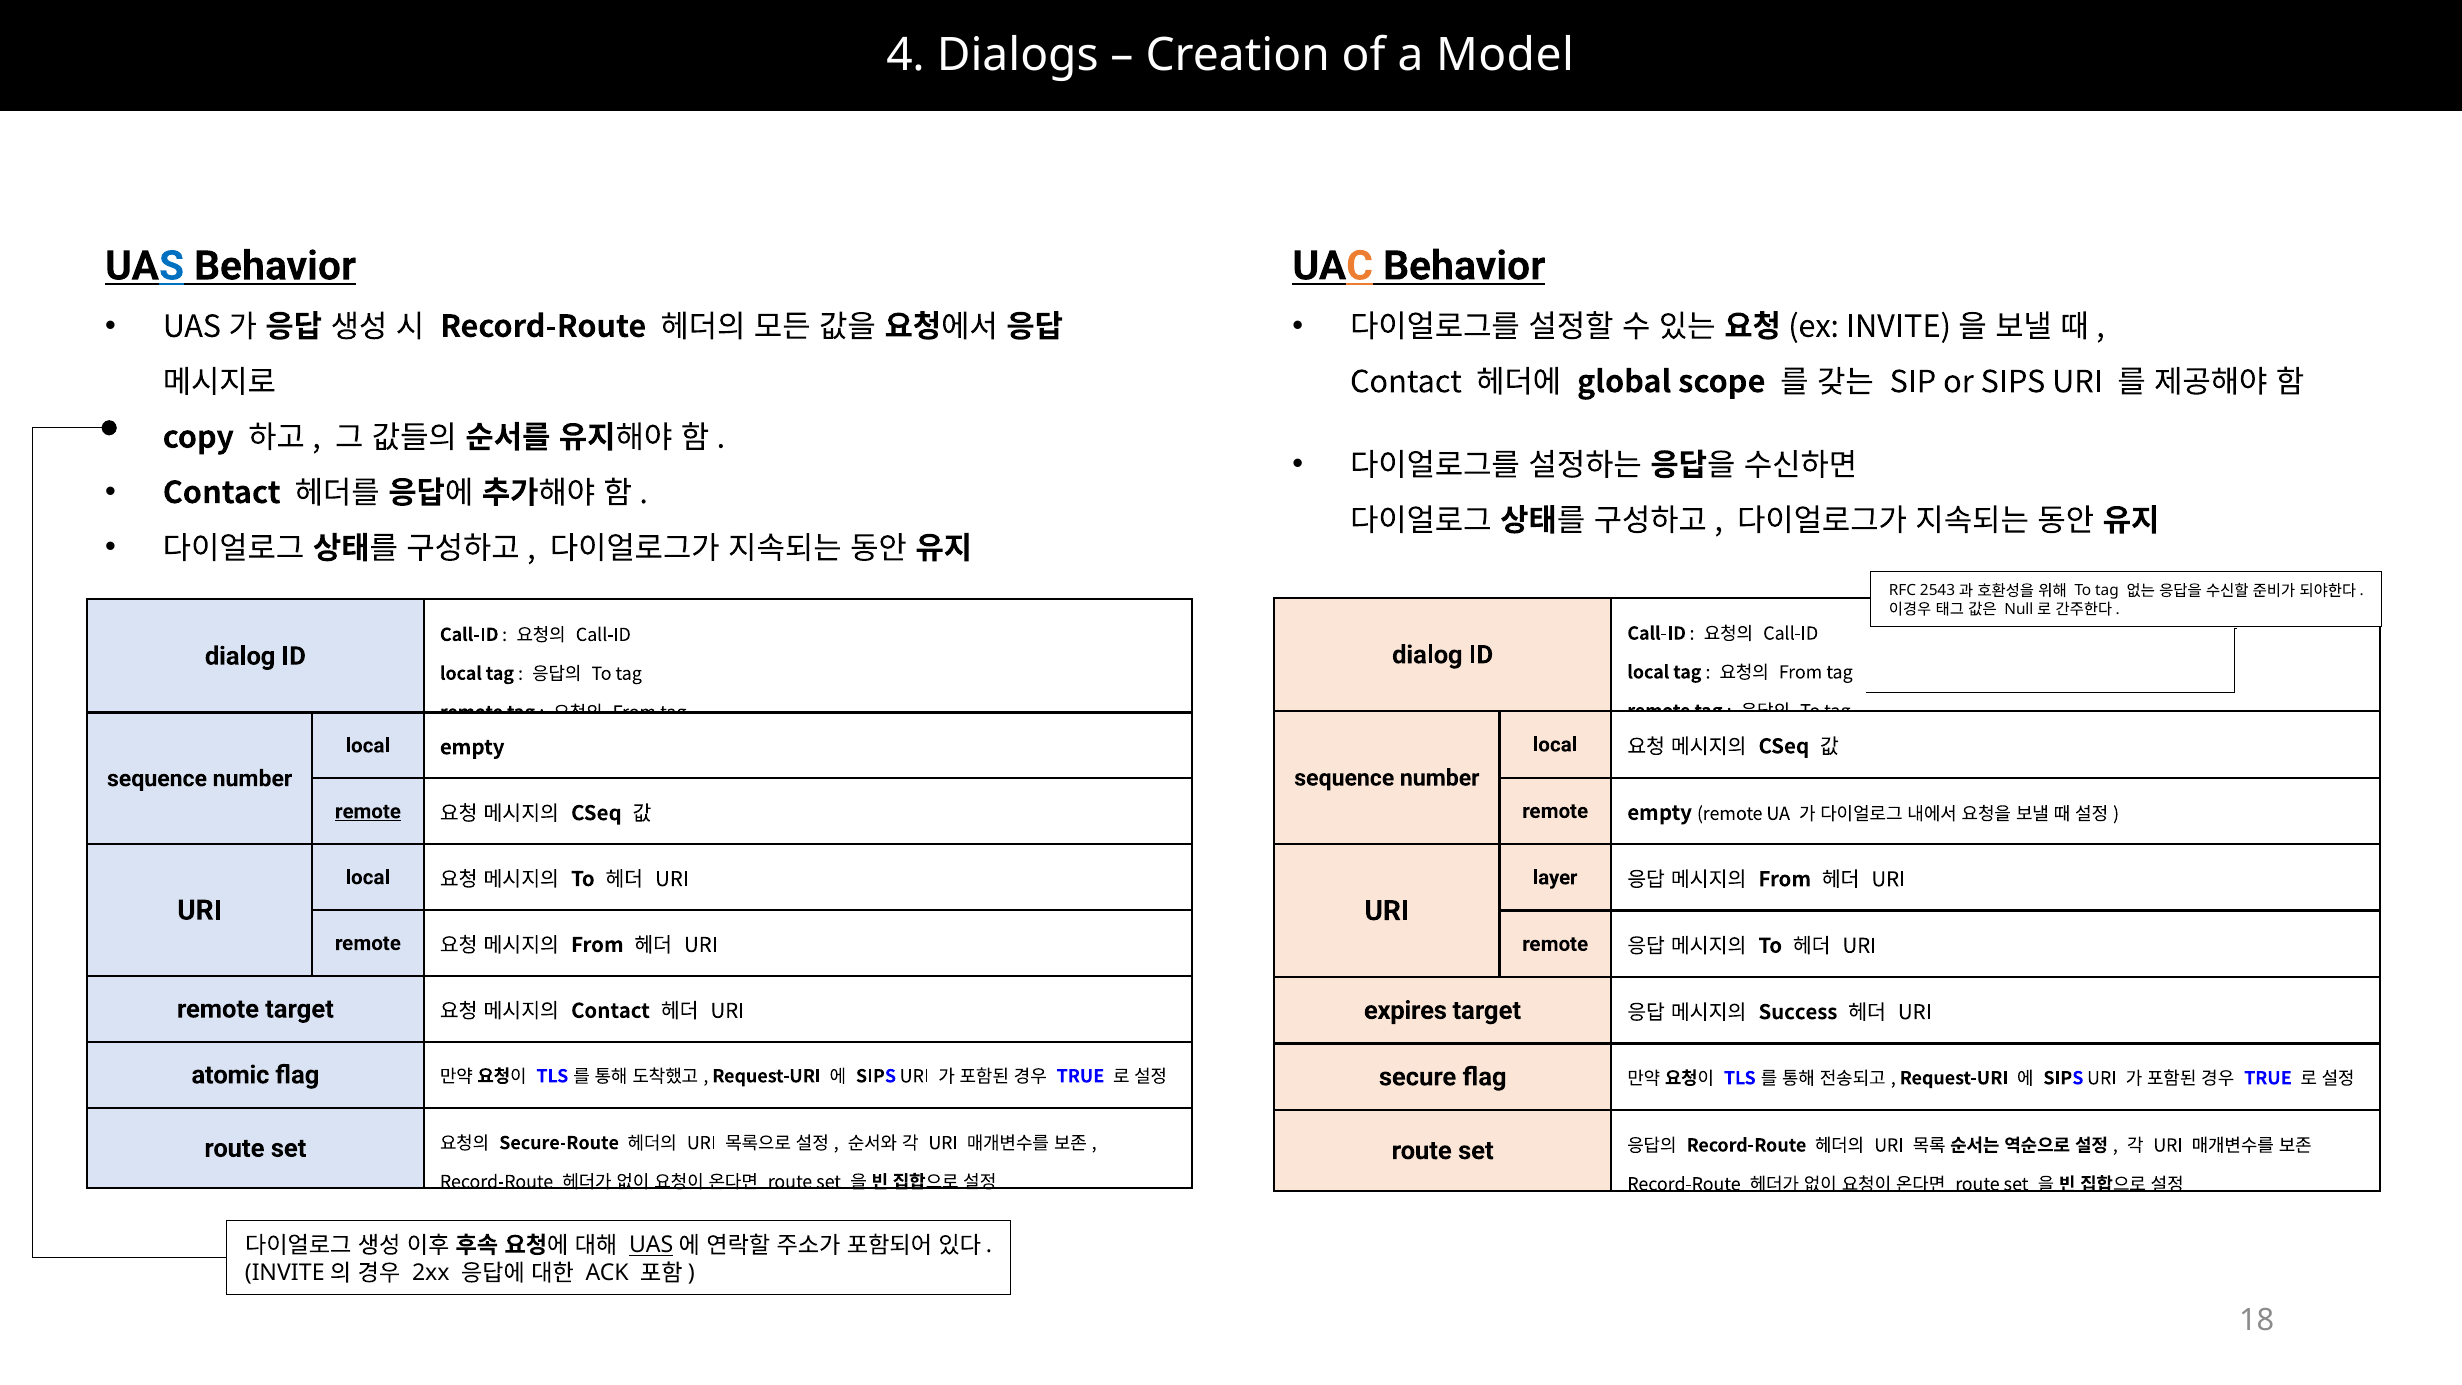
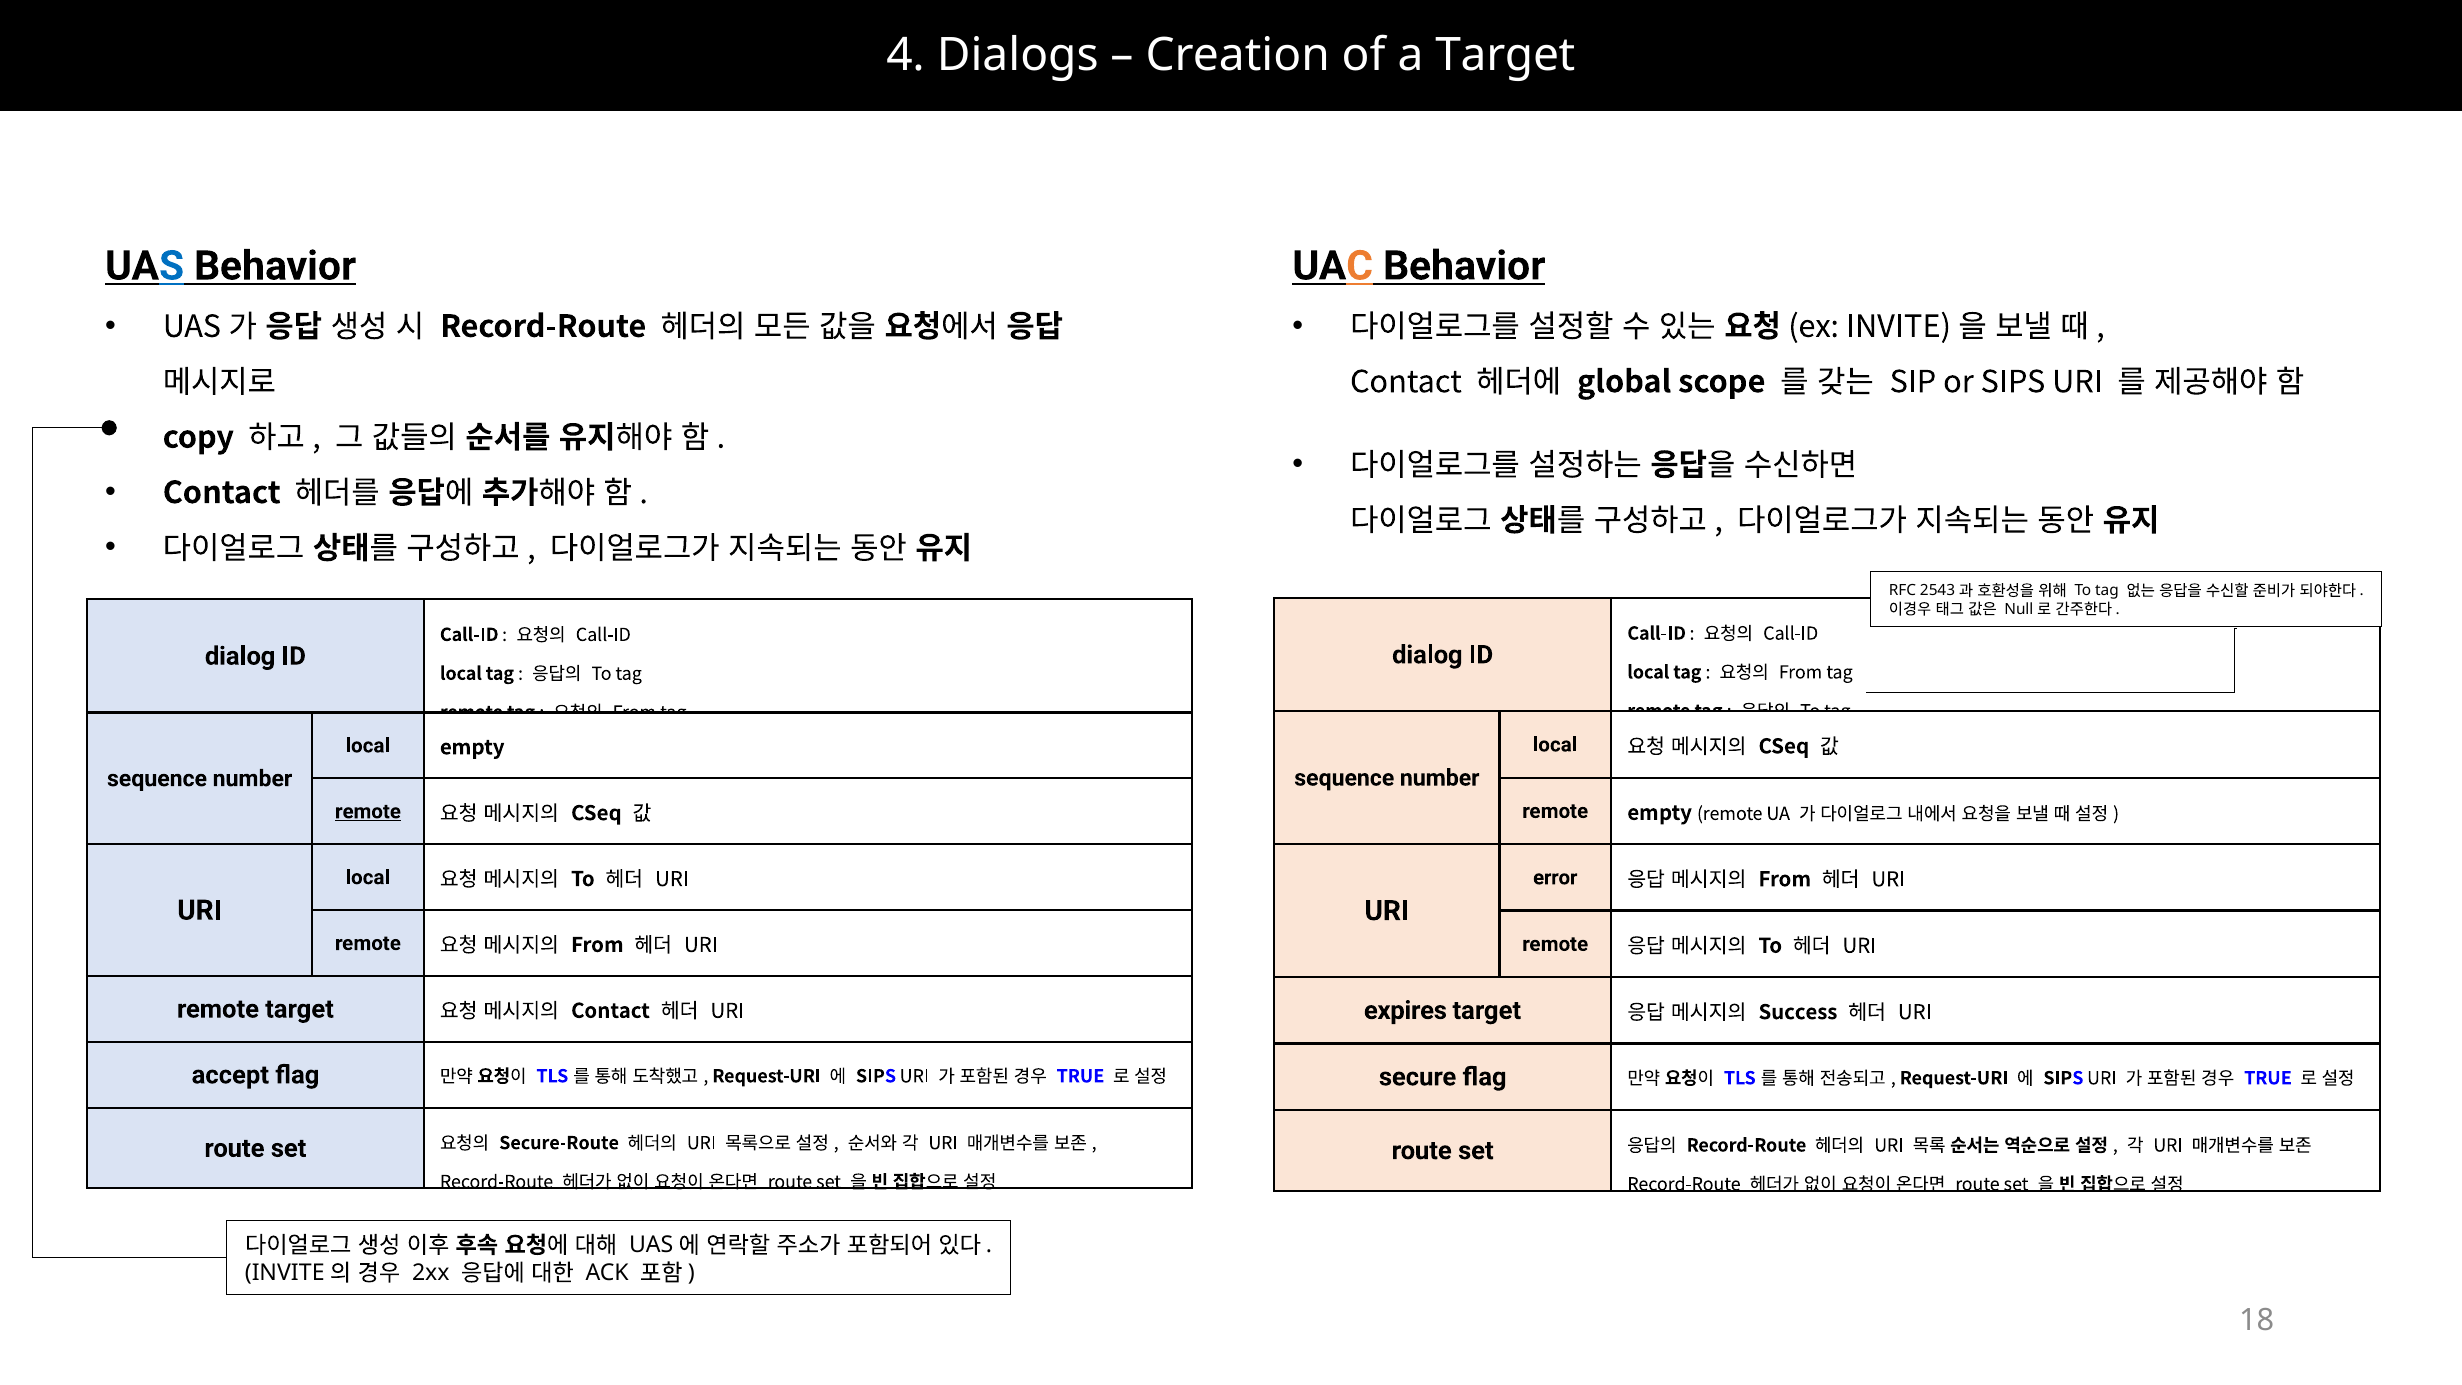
a Model: Model -> Target (1505, 55)
layer: layer -> error (1555, 878)
atomic: atomic -> accept (230, 1075)
UAS underline: present -> none (651, 1245)
